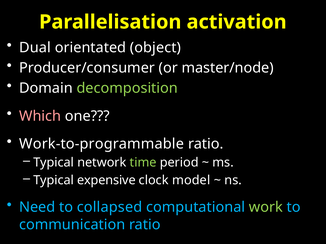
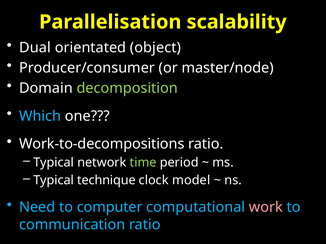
activation: activation -> scalability (237, 22)
Which colour: pink -> light blue (40, 116)
Work-to-programmable: Work-to-programmable -> Work-to-decompositions (102, 144)
expensive: expensive -> technique (106, 181)
collapsed: collapsed -> computer (110, 208)
work colour: light green -> pink (266, 208)
